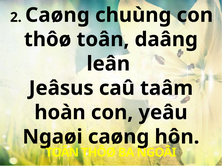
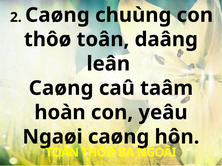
Jeâsus: Jeâsus -> Caøng (61, 88)
